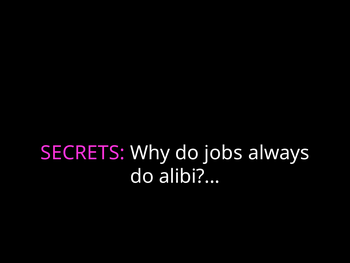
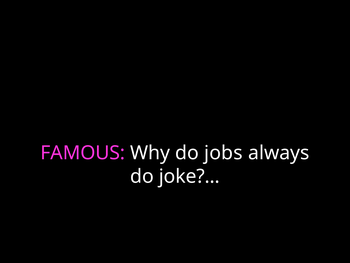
SECRETS: SECRETS -> FAMOUS (83, 153)
alibi: alibi -> joke (189, 176)
